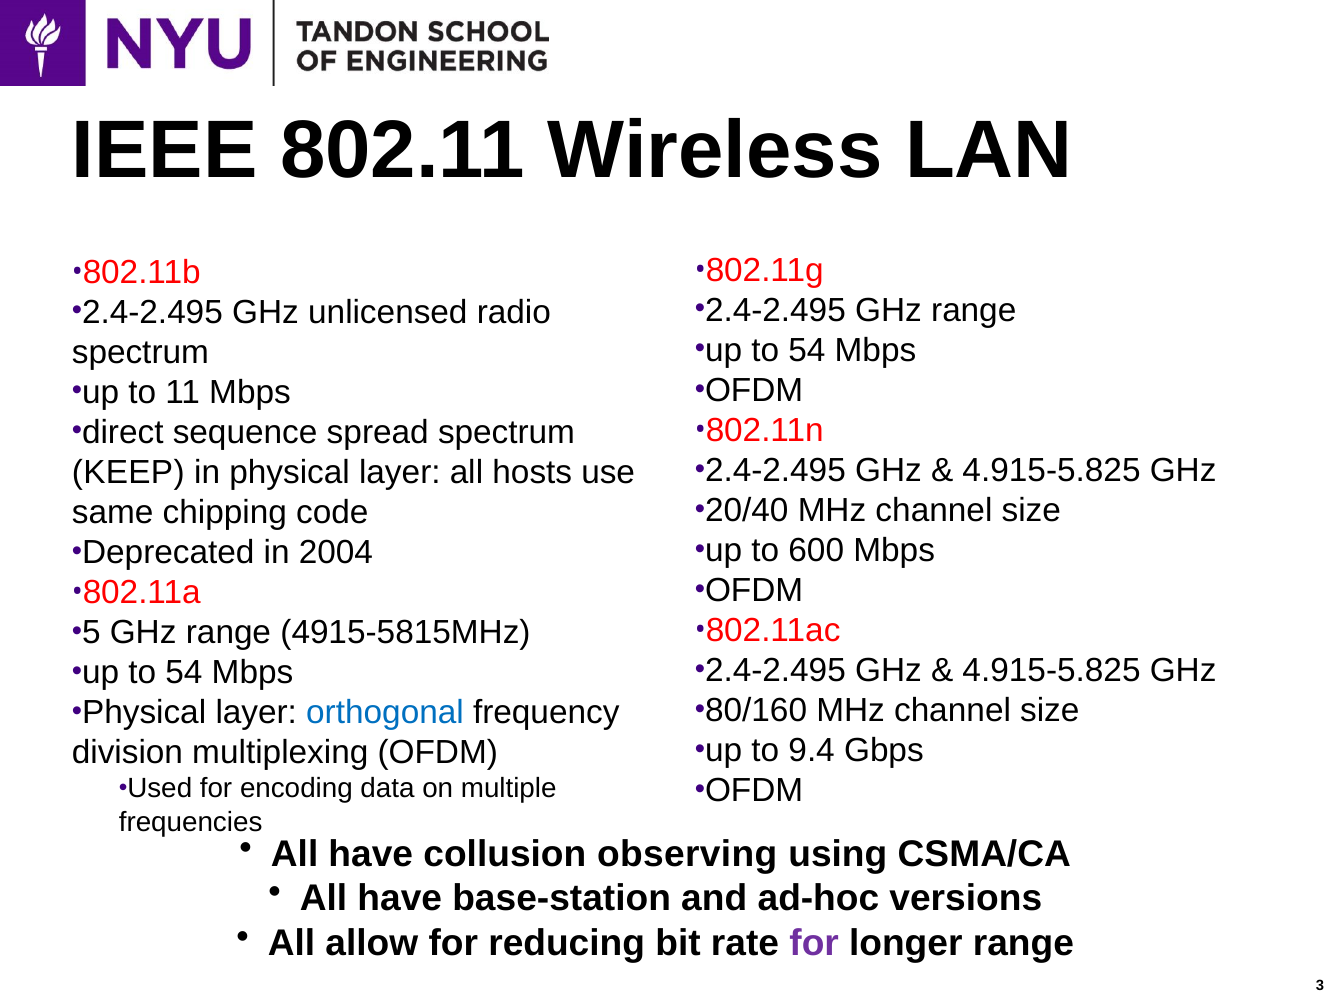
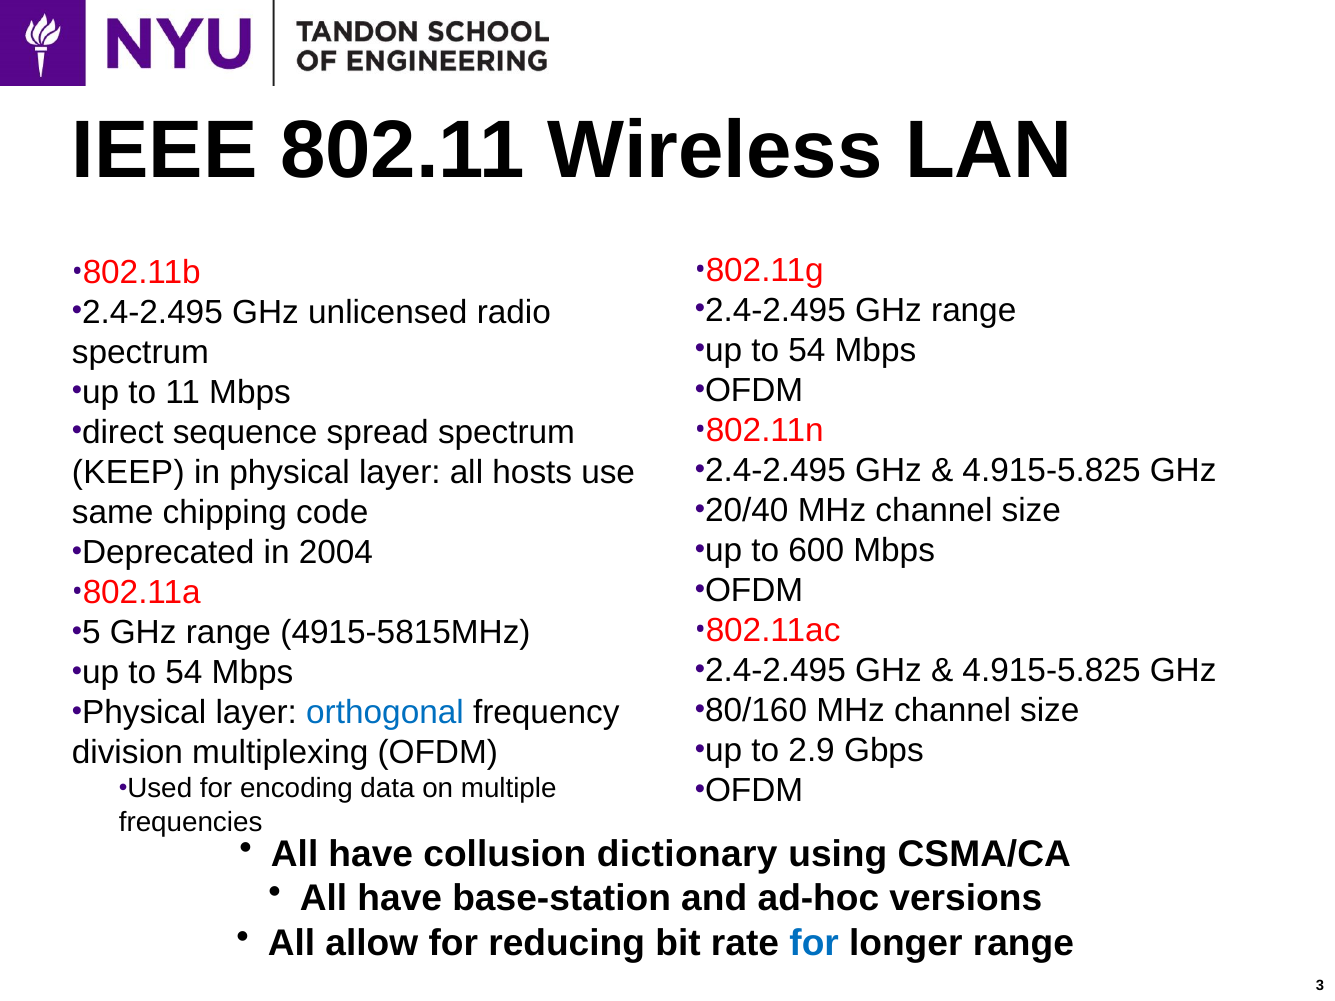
9.4: 9.4 -> 2.9 (812, 751)
observing: observing -> dictionary (687, 854)
for colour: purple -> blue (814, 943)
